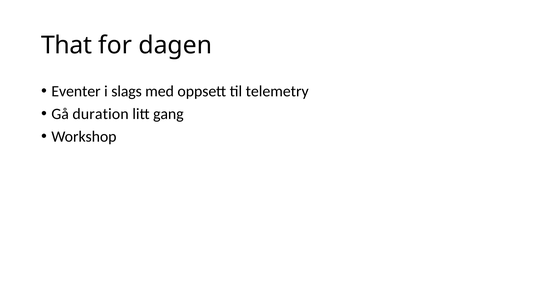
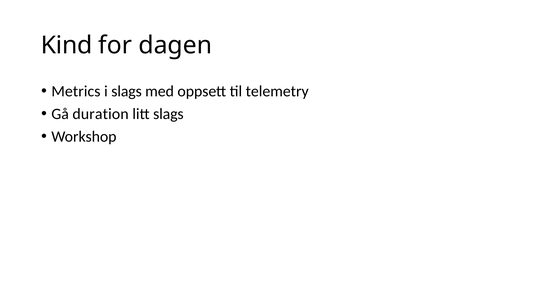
That: That -> Kind (67, 45)
Eventer: Eventer -> Metrics (76, 91)
litt gang: gang -> slags (168, 114)
